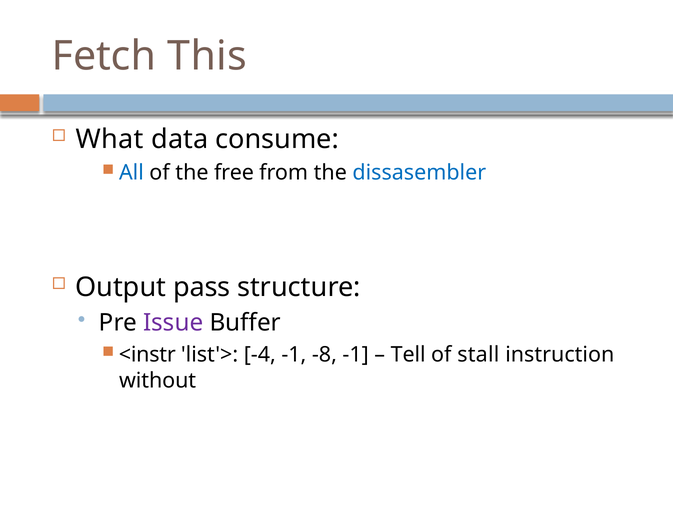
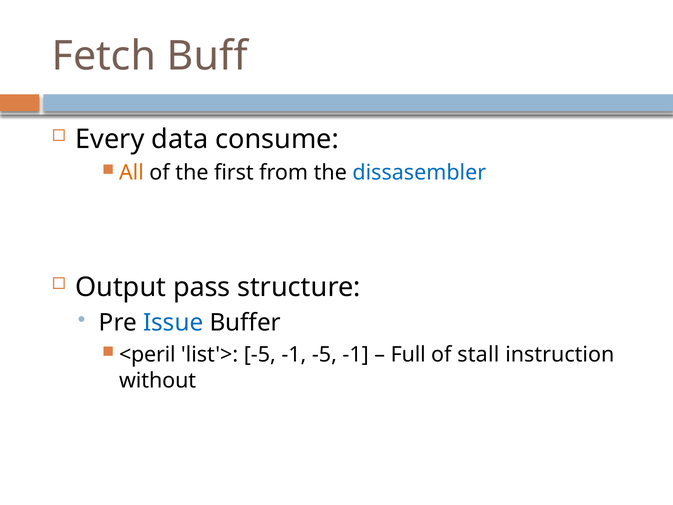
This: This -> Buff (207, 56)
What: What -> Every (110, 139)
All colour: blue -> orange (131, 173)
free: free -> first (234, 173)
Issue colour: purple -> blue (173, 323)
<instr: <instr -> <peril (147, 355)
list'> -4: -4 -> -5 (260, 355)
-1 -8: -8 -> -5 (324, 355)
Tell: Tell -> Full (408, 355)
